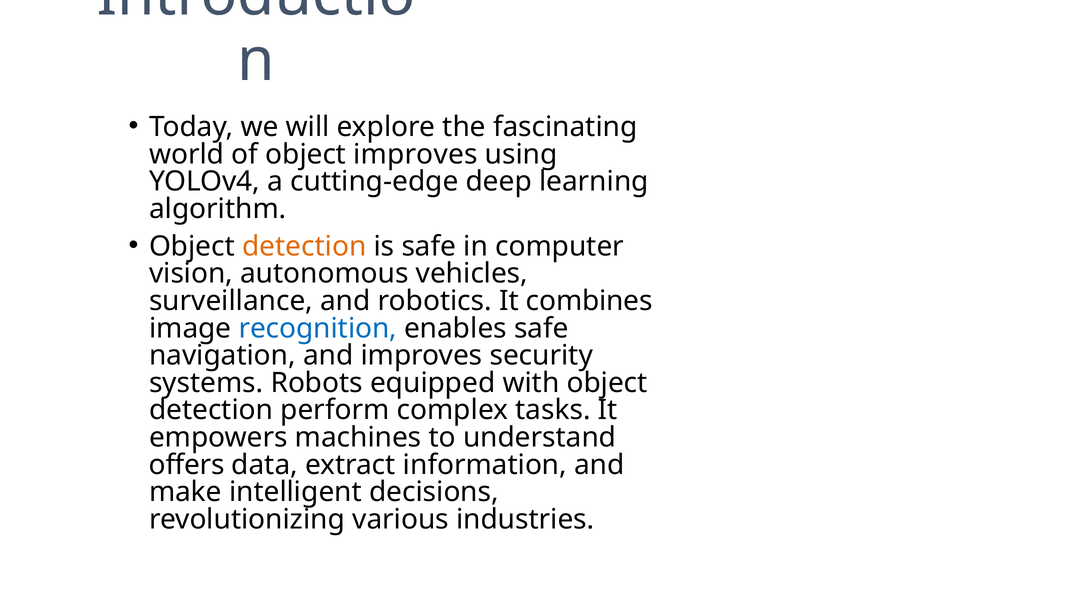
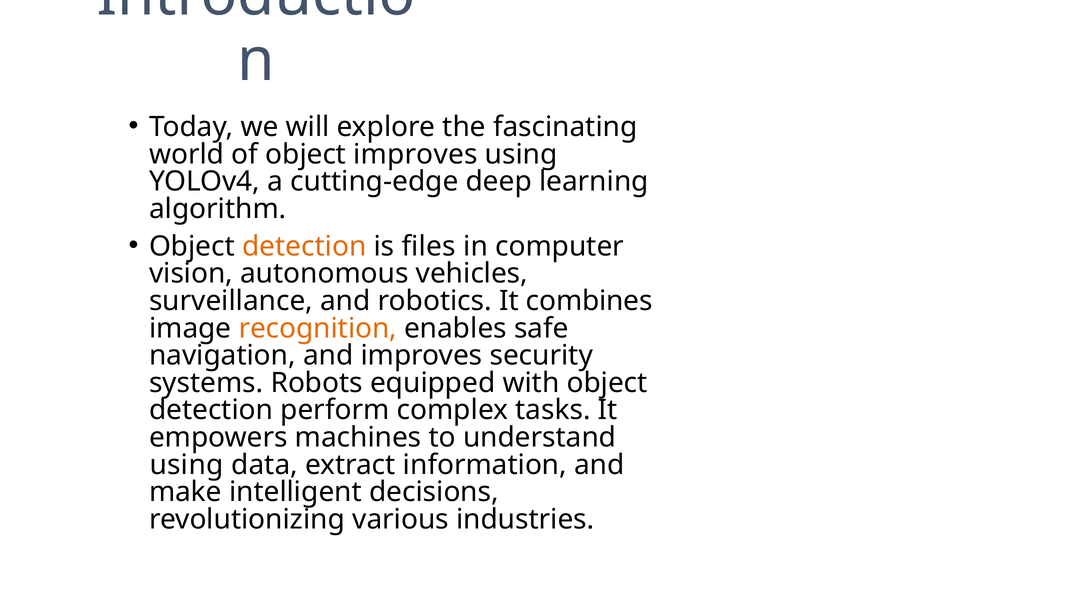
is safe: safe -> files (429, 246)
recognition colour: blue -> orange (318, 328)
offers: offers -> using (187, 465)
